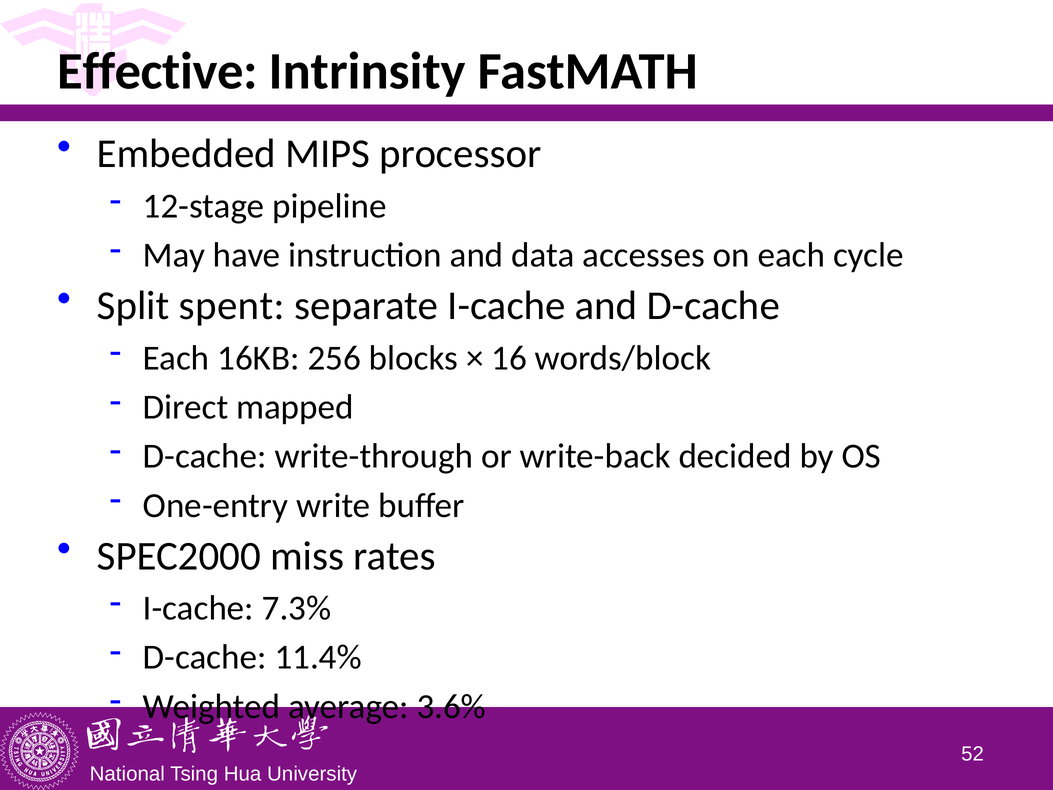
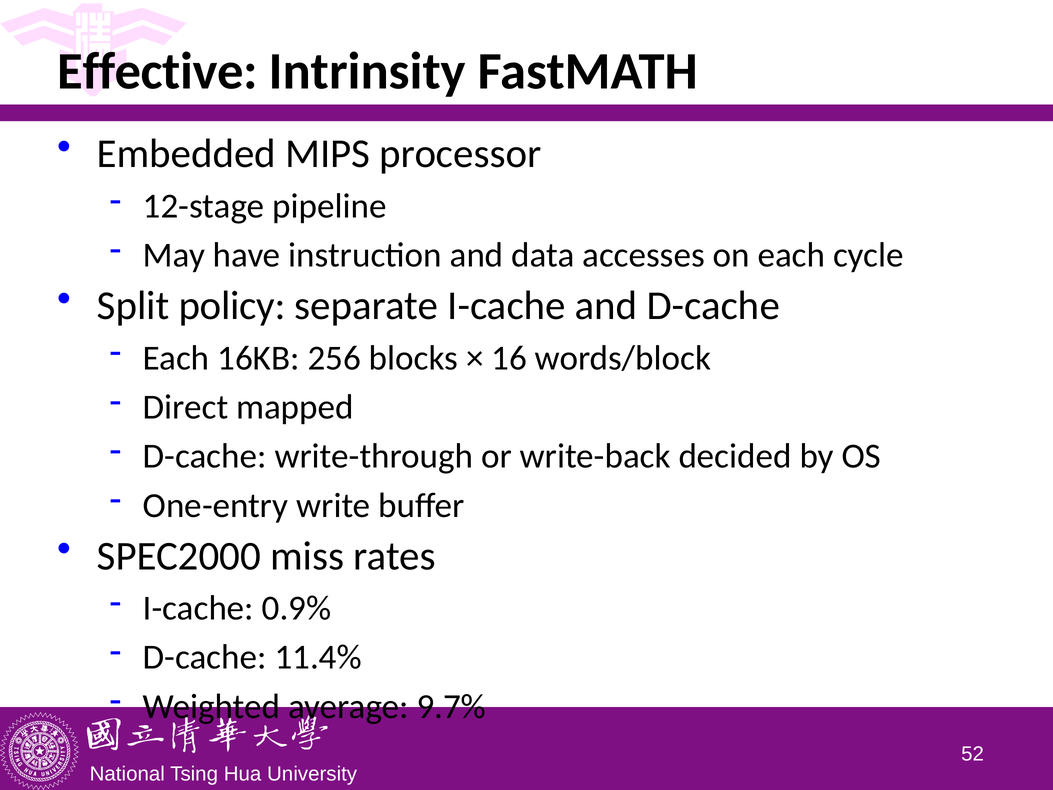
spent: spent -> policy (232, 306)
7.3%: 7.3% -> 0.9% (297, 608)
3.6%: 3.6% -> 9.7% (451, 706)
